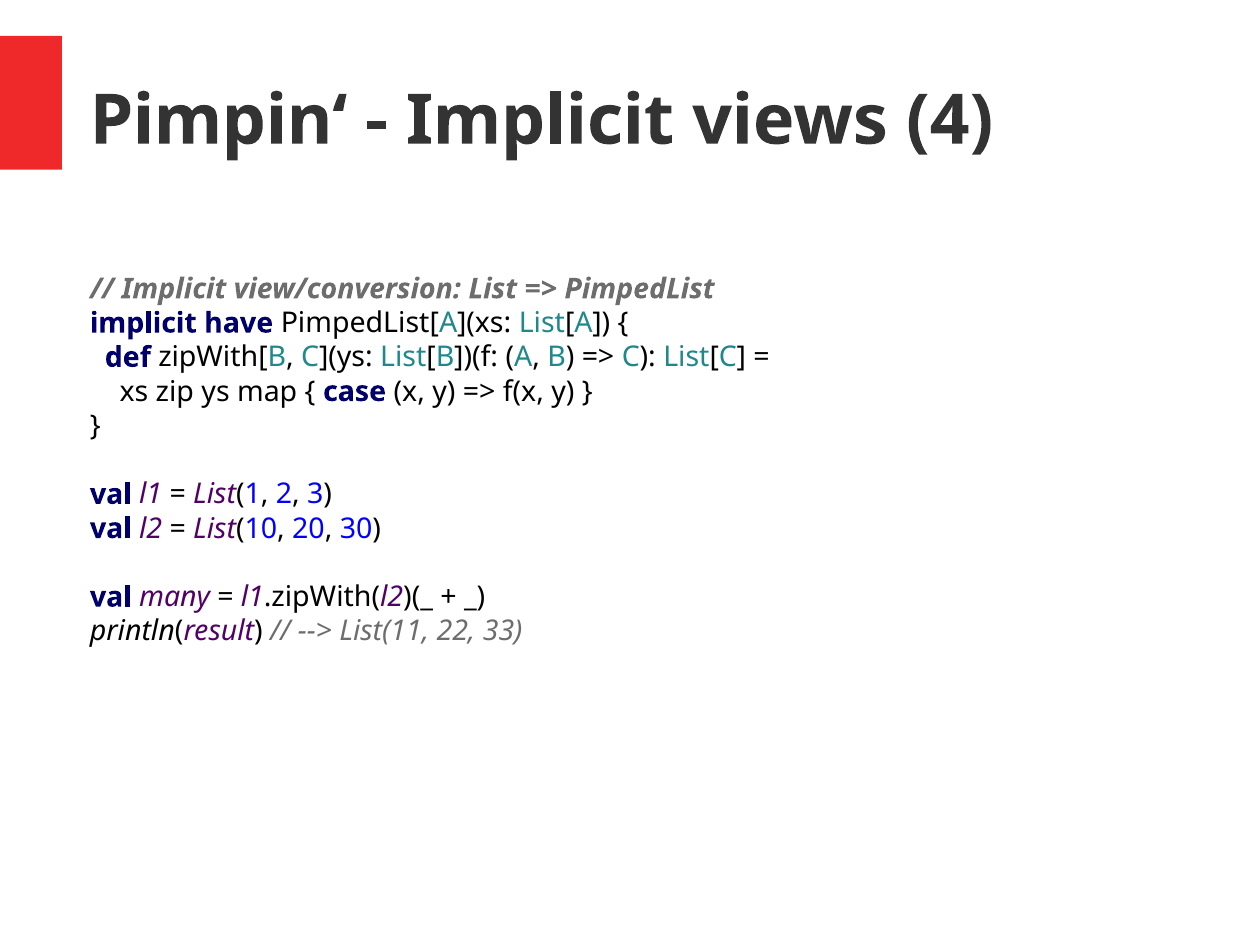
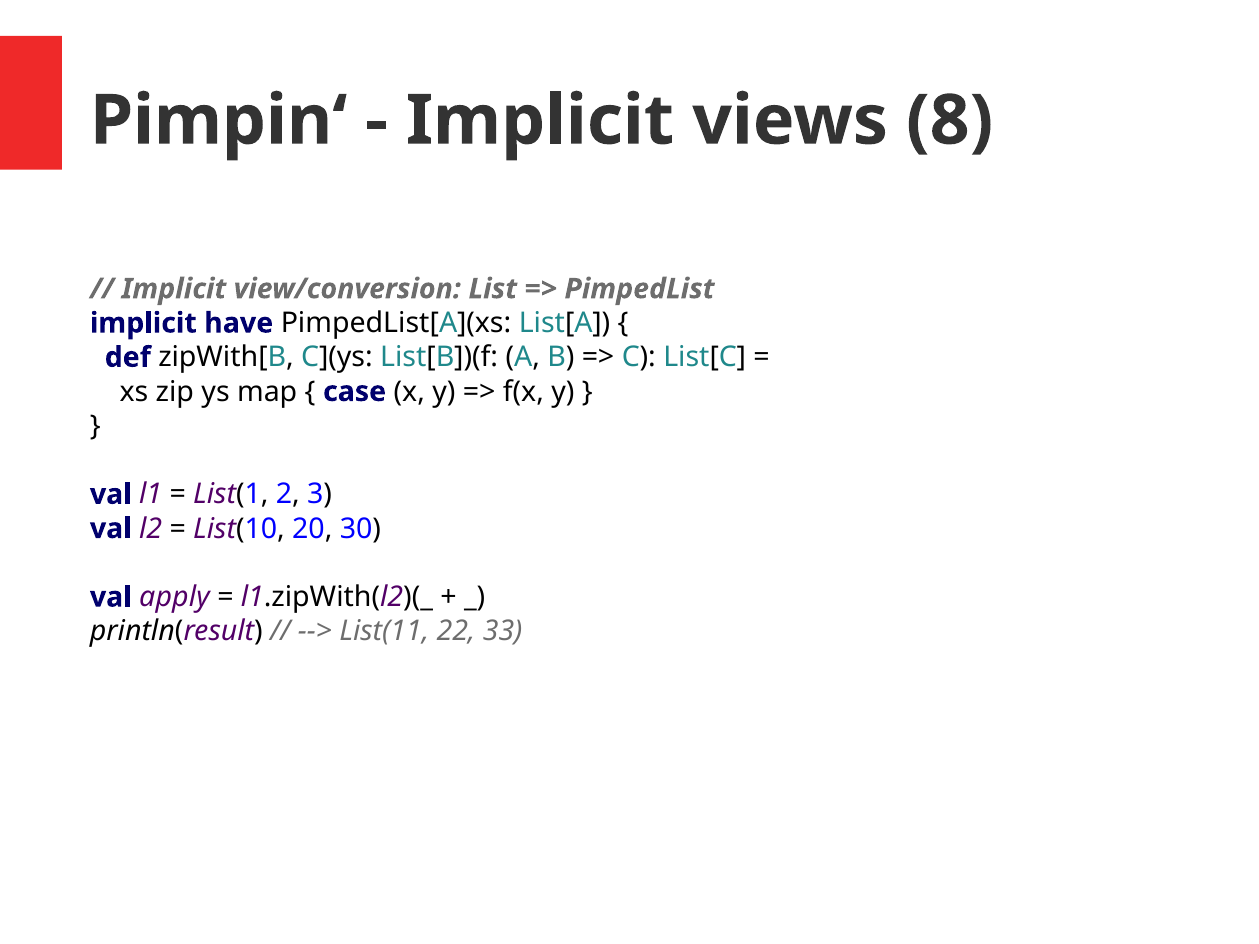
4: 4 -> 8 (950, 121)
many: many -> apply (174, 597)
